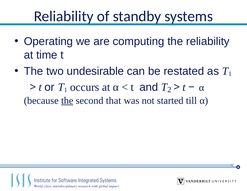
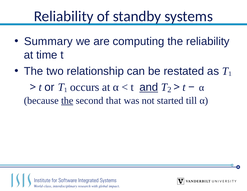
Operating: Operating -> Summary (48, 41)
undesirable: undesirable -> relationship (95, 71)
and underline: none -> present (149, 87)
